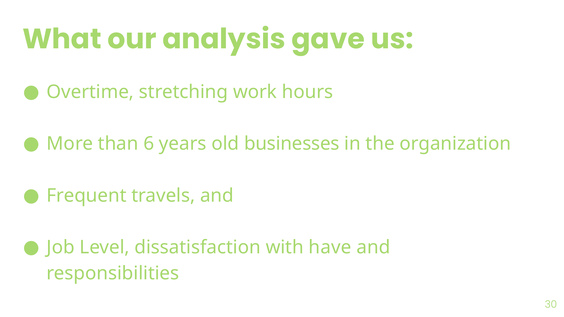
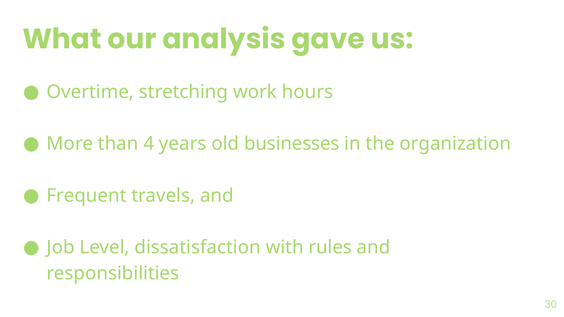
6: 6 -> 4 (149, 144)
have: have -> rules (330, 248)
